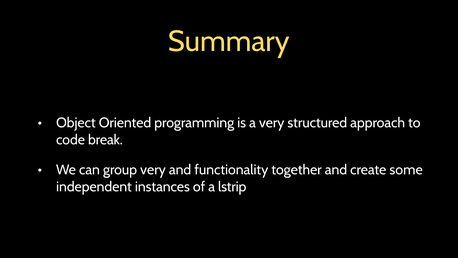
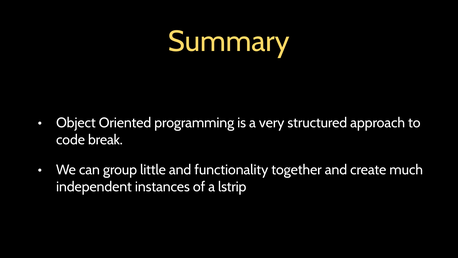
group very: very -> little (153, 170)
some: some -> much (406, 170)
